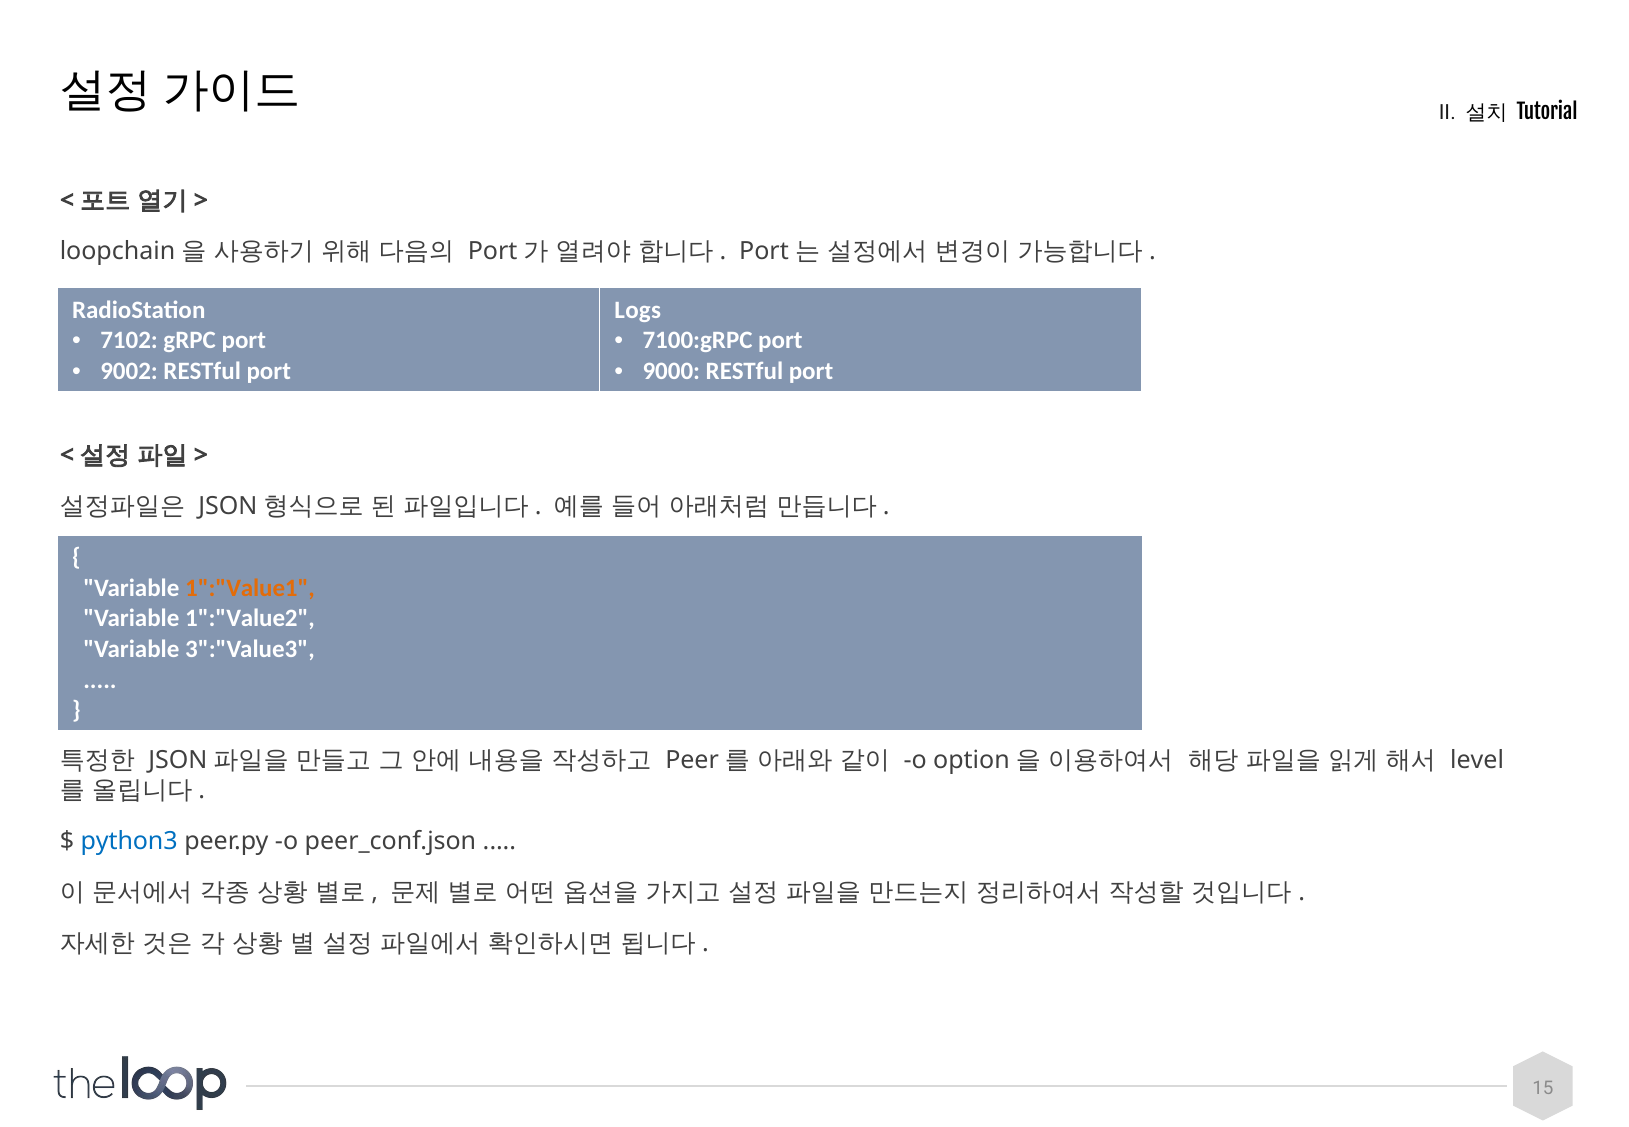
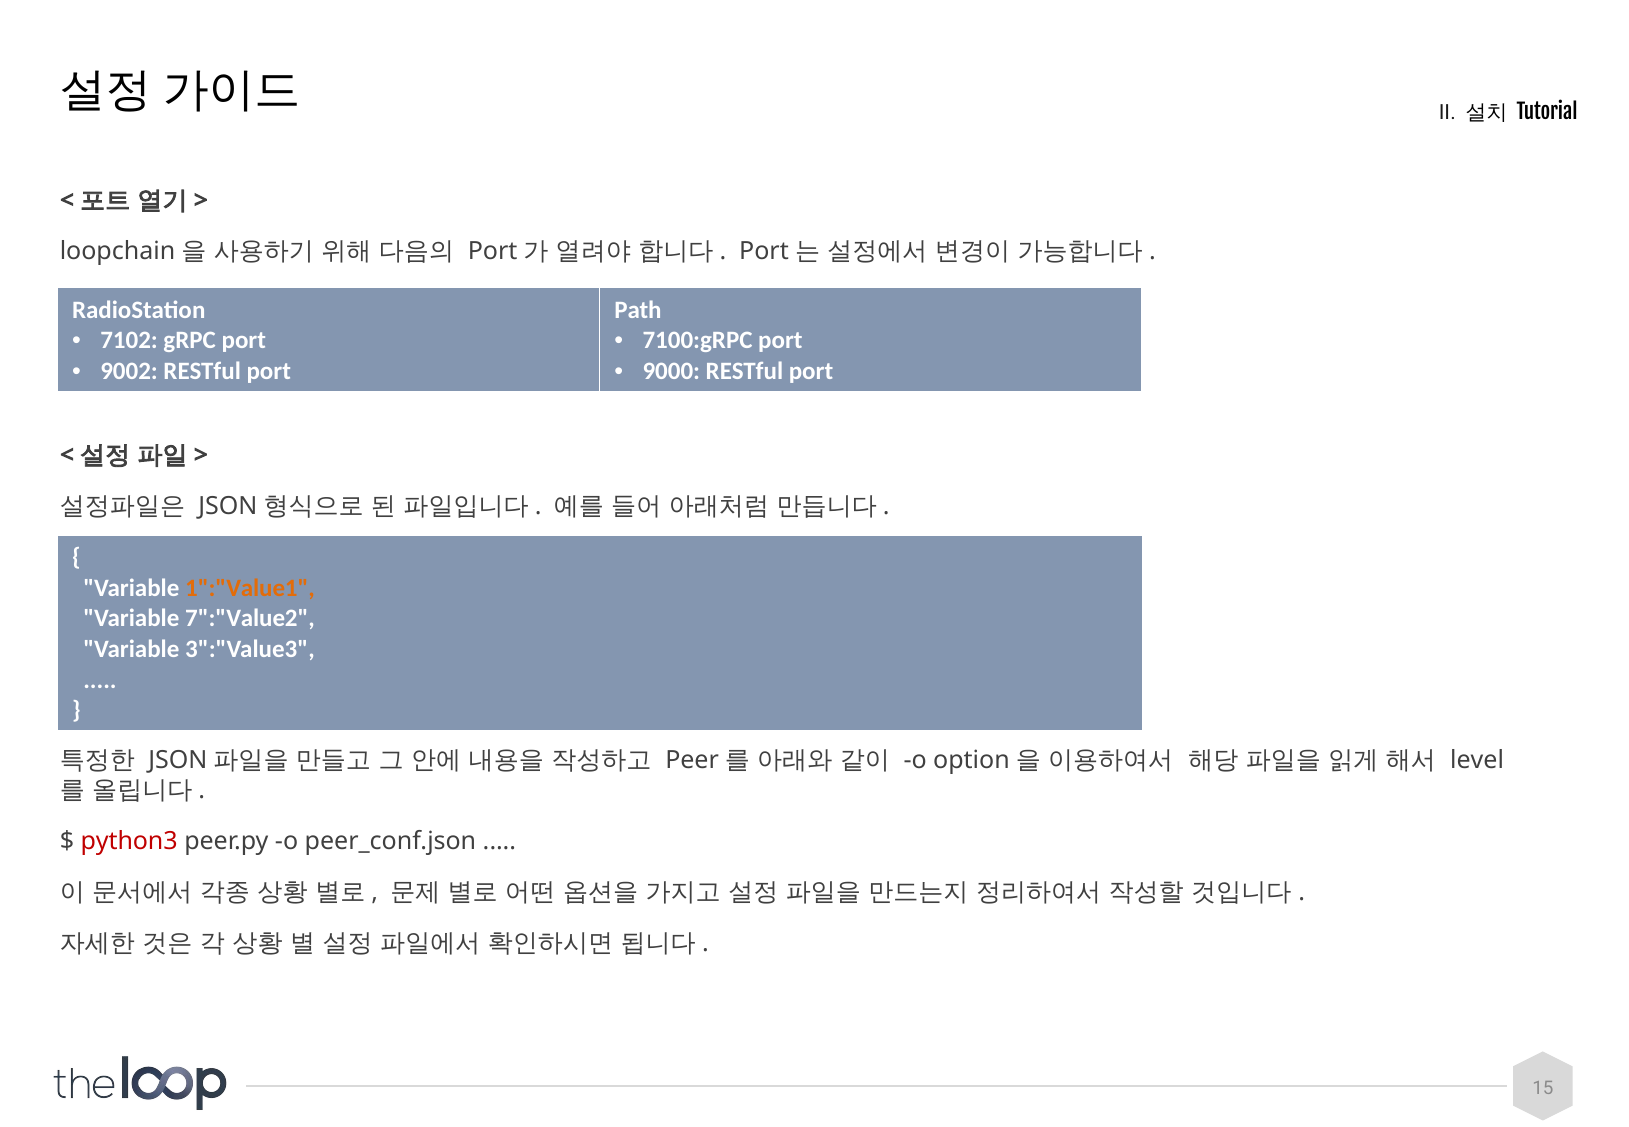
Logs: Logs -> Path (638, 310)
1":"Value2: 1":"Value2 -> 7":"Value2 (250, 619)
python3 colour: blue -> red (129, 842)
